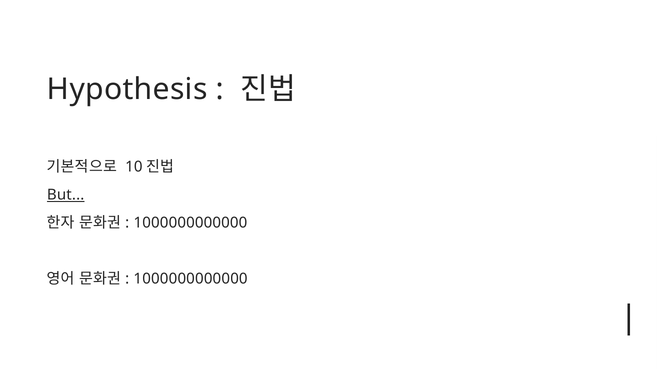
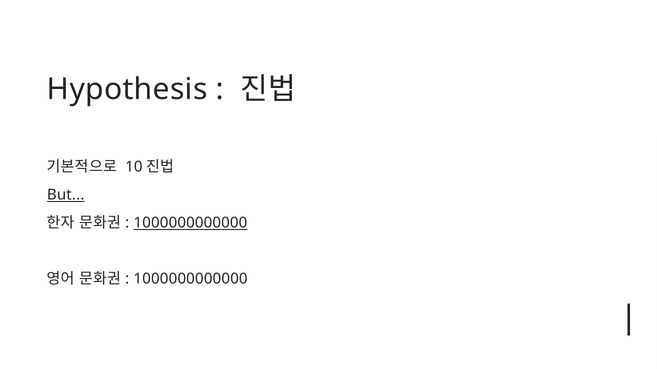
1000000000000 underline: none -> present (190, 223)
